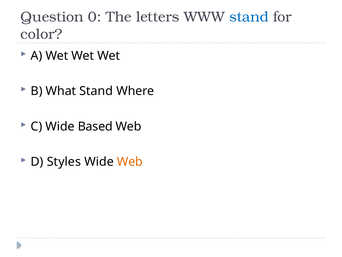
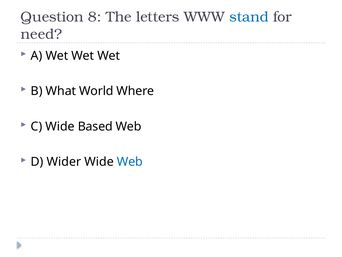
0: 0 -> 8 (95, 17)
color: color -> need (41, 34)
What Stand: Stand -> World (96, 91)
Styles: Styles -> Wider (64, 162)
Web colour: orange -> blue (130, 162)
